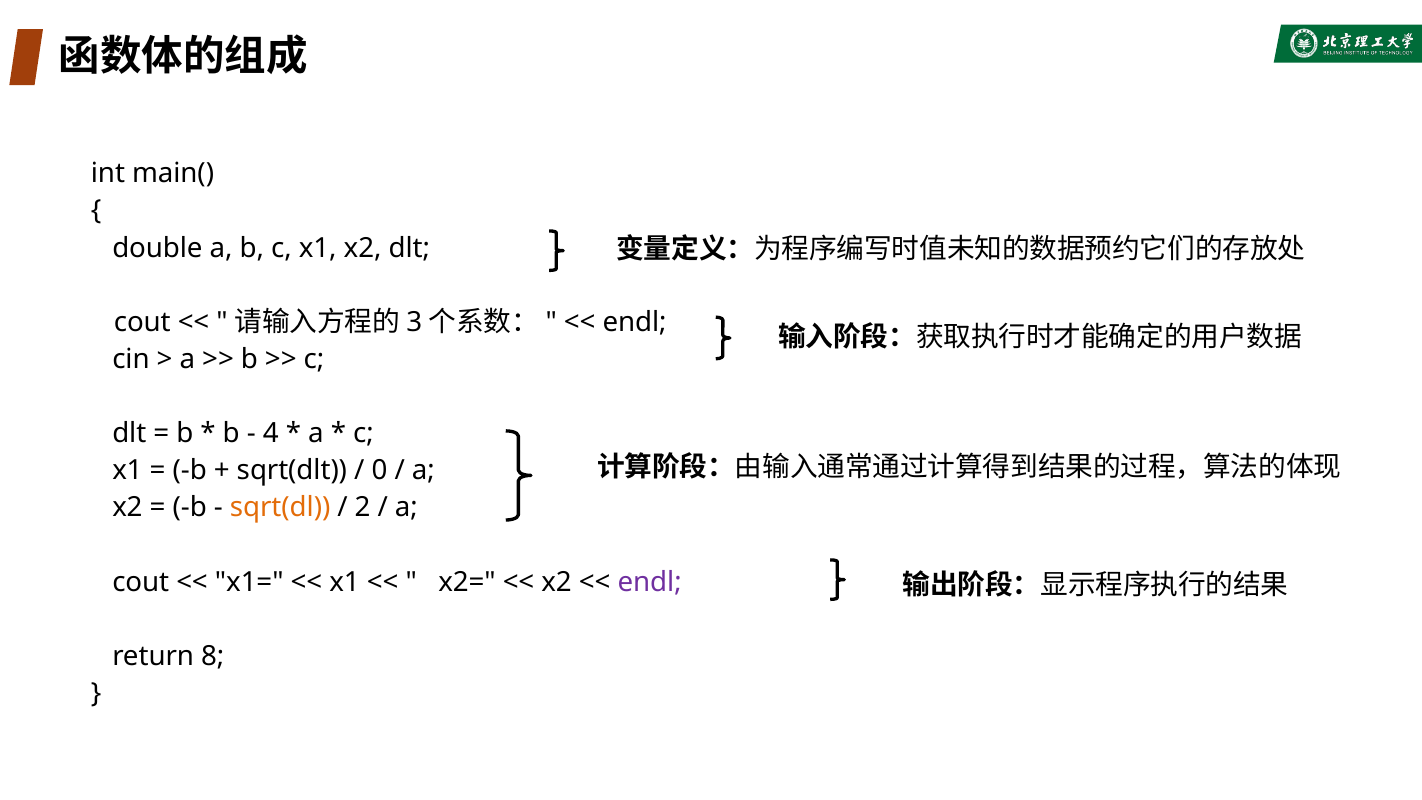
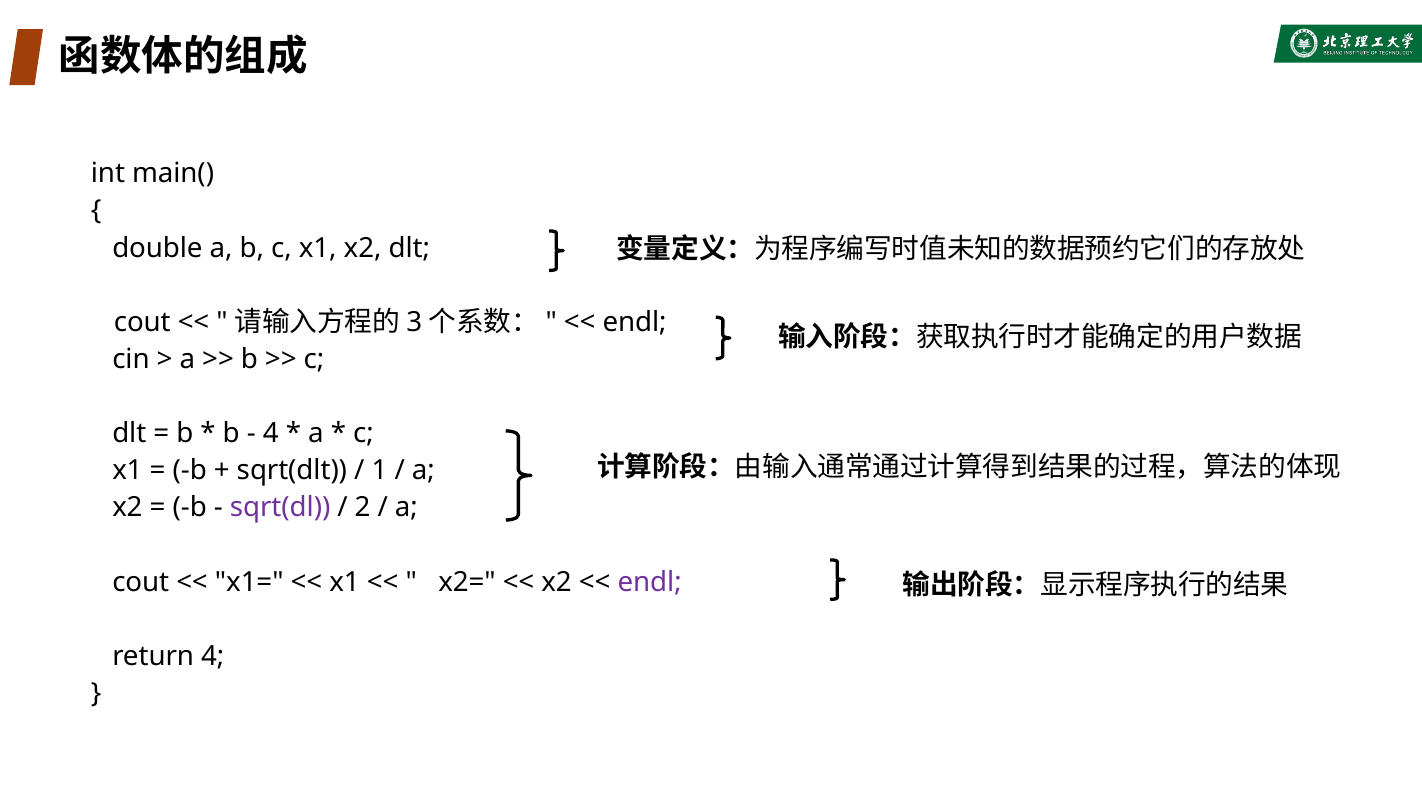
0: 0 -> 1 (380, 471)
sqrt(dl colour: orange -> purple (280, 508)
return 8: 8 -> 4 (213, 656)
